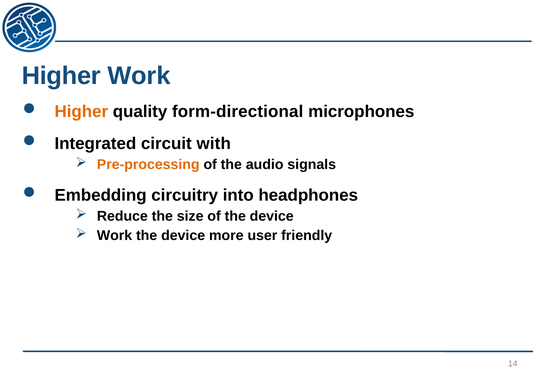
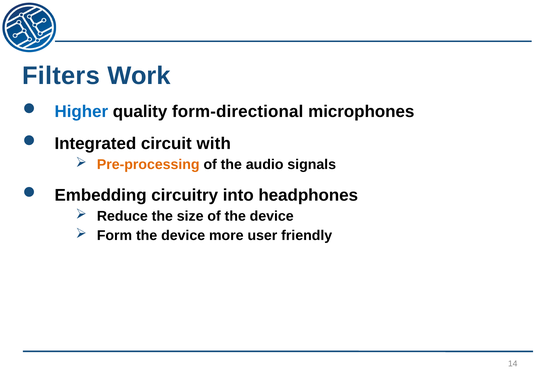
Higher: Higher -> Filters (61, 76)
Higher colour: orange -> blue (81, 111)
Work: Work -> Form (114, 235)
